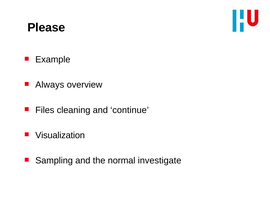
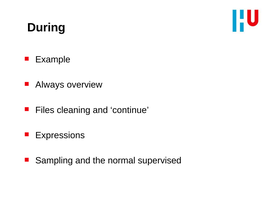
Please: Please -> During (46, 27)
Visualization: Visualization -> Expressions (60, 135)
investigate: investigate -> supervised (160, 160)
